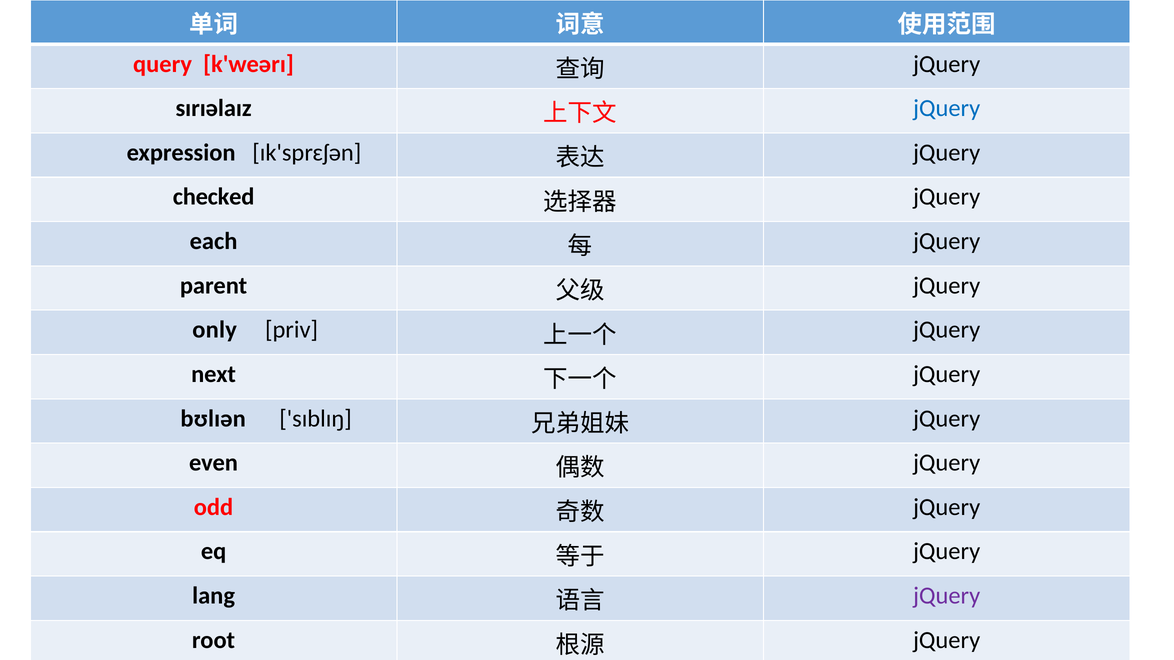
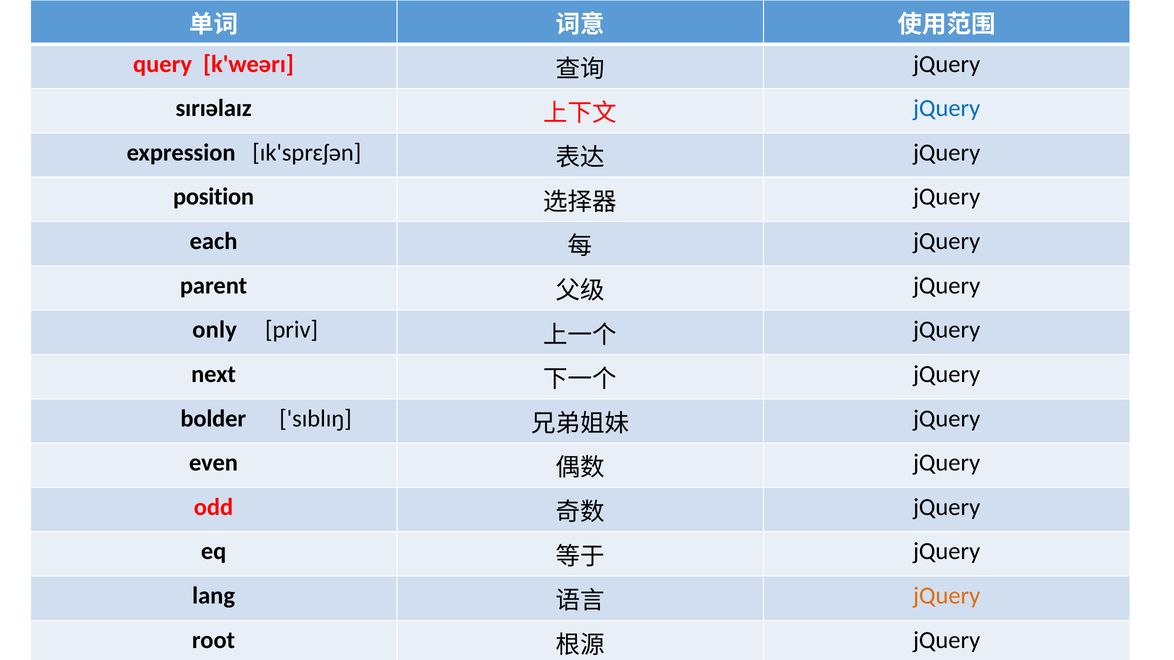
checked: checked -> position (214, 197)
bʊlɪən: bʊlɪən -> bolder (213, 419)
jQuery colour: purple -> orange (947, 596)
